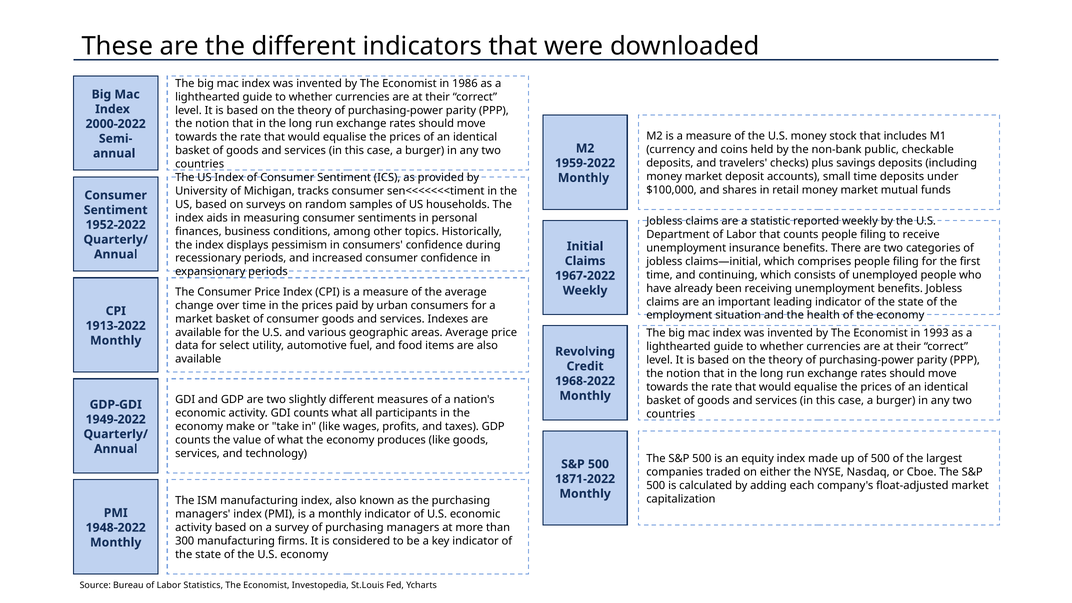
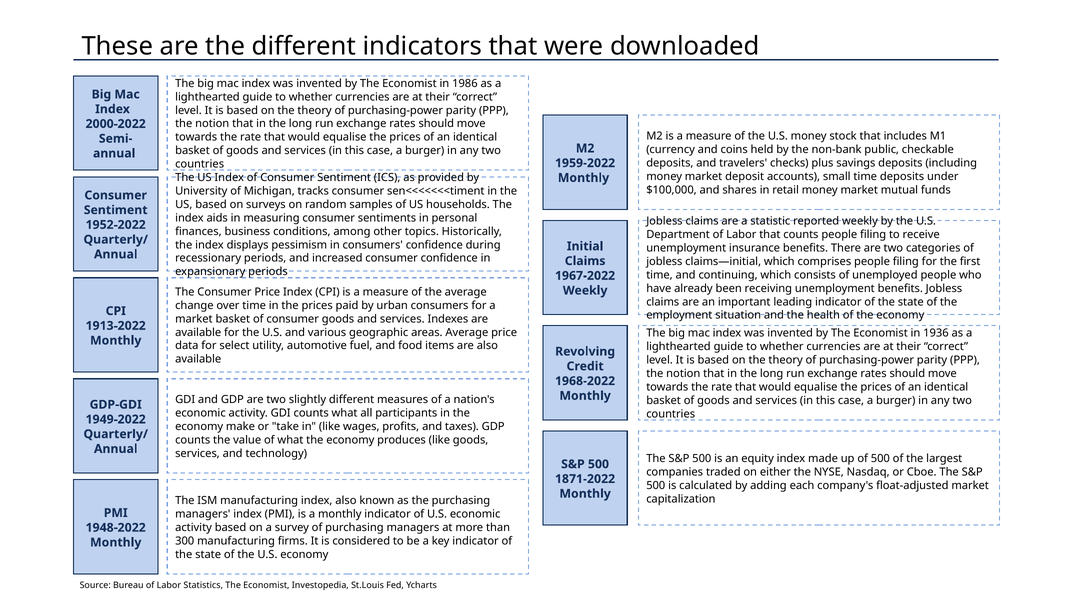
1993: 1993 -> 1936 (936, 333)
